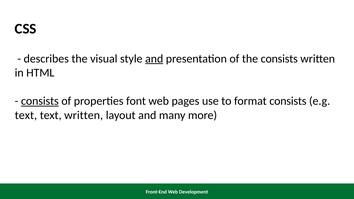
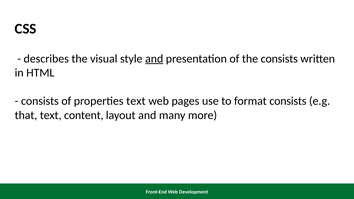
consists underline: present -> none (40, 101)
properties font: font -> text (136, 101)
text: text -> that (26, 115)
text written: written -> content (84, 115)
